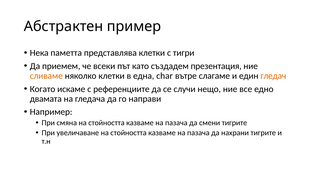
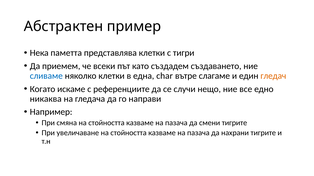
презентация: презентация -> създаването (216, 66)
сливаме colour: orange -> blue (46, 76)
двамата: двамата -> никаква (46, 99)
